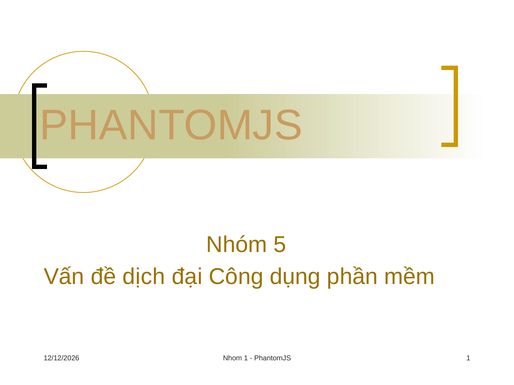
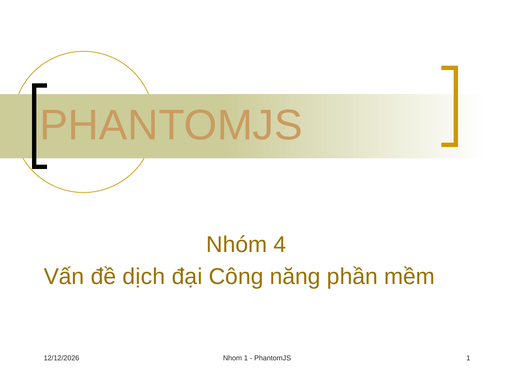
5: 5 -> 4 (280, 245)
dụng: dụng -> năng (295, 277)
